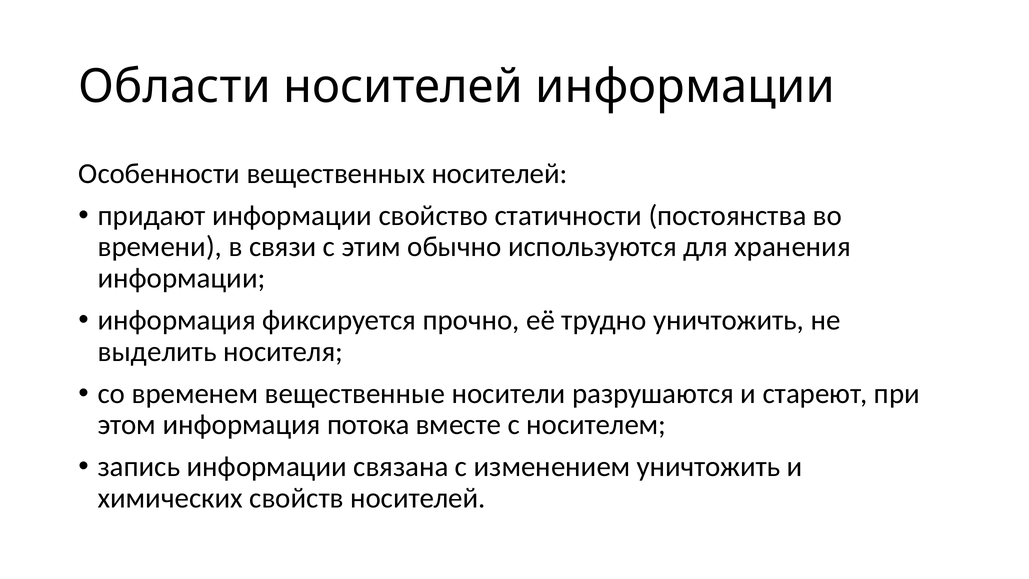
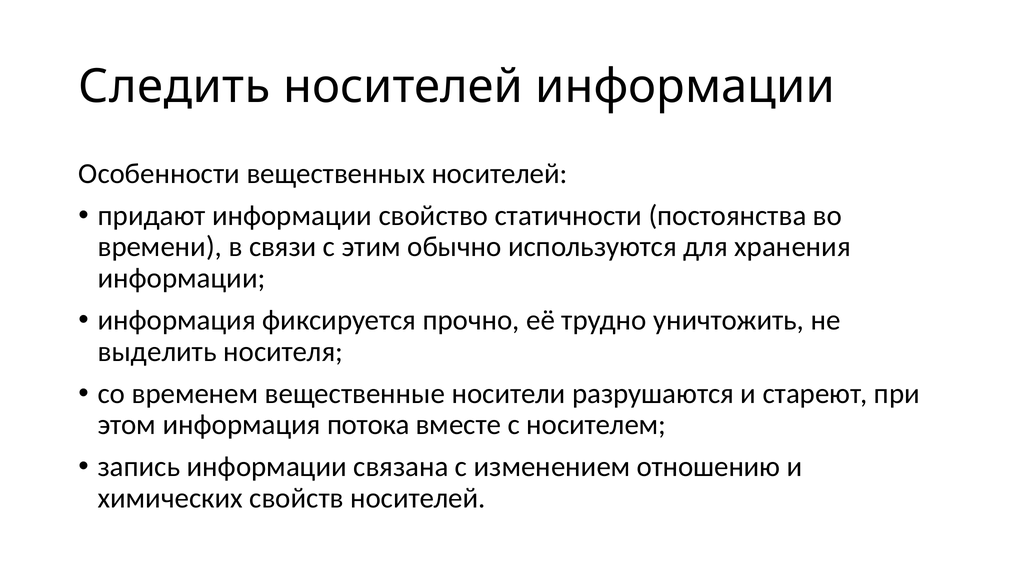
Области: Области -> Следить (175, 86)
изменением уничтожить: уничтожить -> отношению (709, 467)
